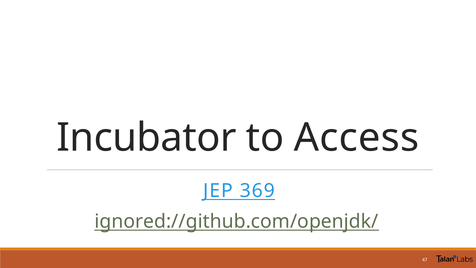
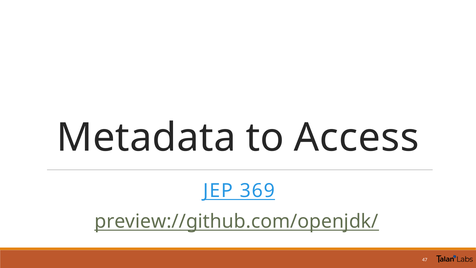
Incubator: Incubator -> Metadata (146, 138)
ignored://github.com/openjdk/: ignored://github.com/openjdk/ -> preview://github.com/openjdk/ (236, 221)
